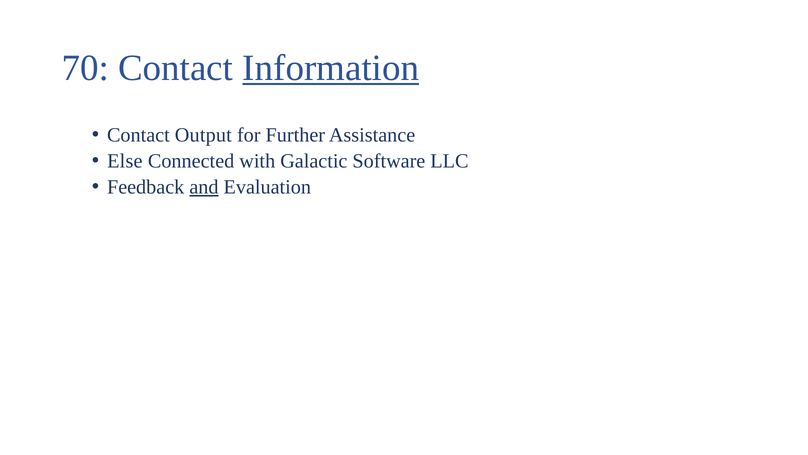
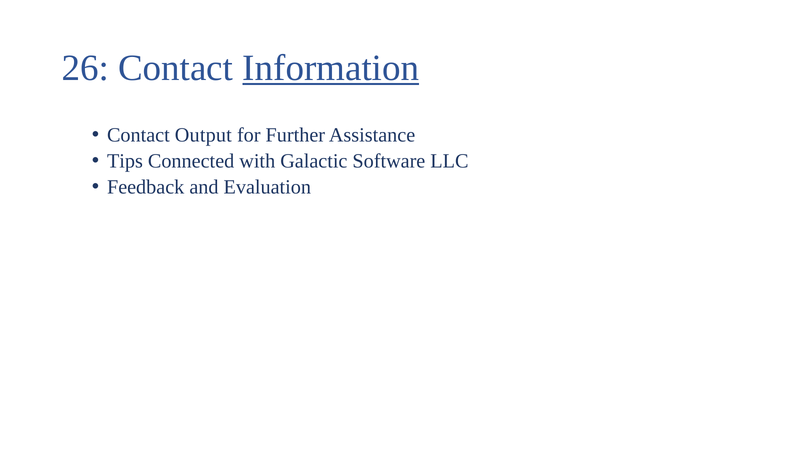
70: 70 -> 26 (85, 68)
Else: Else -> Tips (125, 161)
and underline: present -> none (204, 187)
